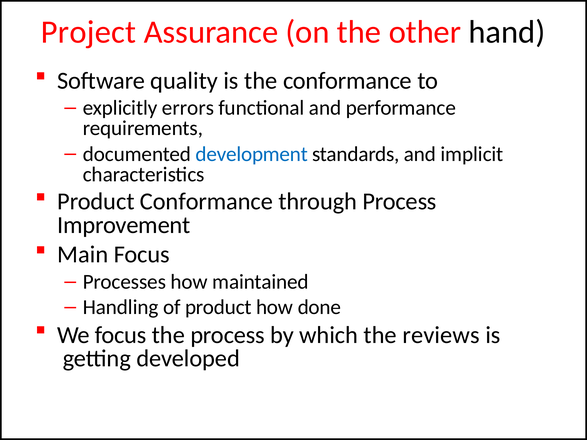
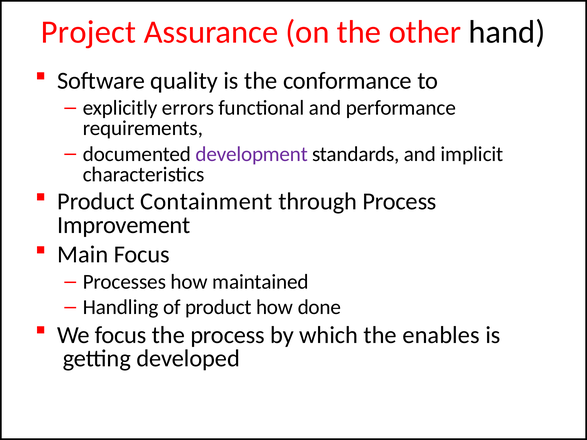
development colour: blue -> purple (252, 154)
Product Conformance: Conformance -> Containment (206, 202)
reviews: reviews -> enables (441, 335)
